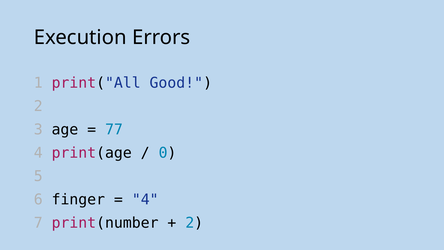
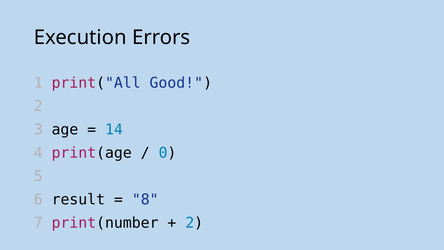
77: 77 -> 14 (114, 129)
finger: finger -> result (78, 199)
4: 4 -> 8 (145, 199)
